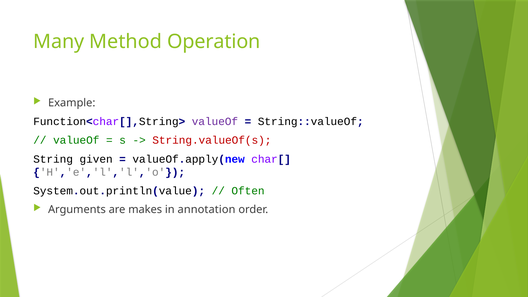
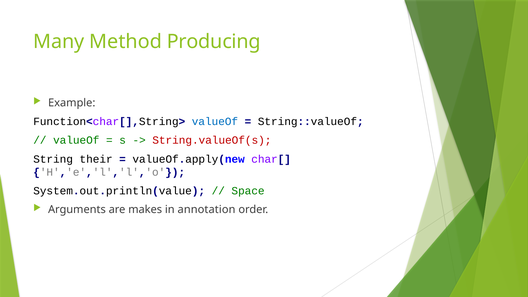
Operation: Operation -> Producing (214, 42)
valueOf colour: purple -> blue (215, 122)
given: given -> their (96, 159)
Often: Often -> Space (248, 191)
